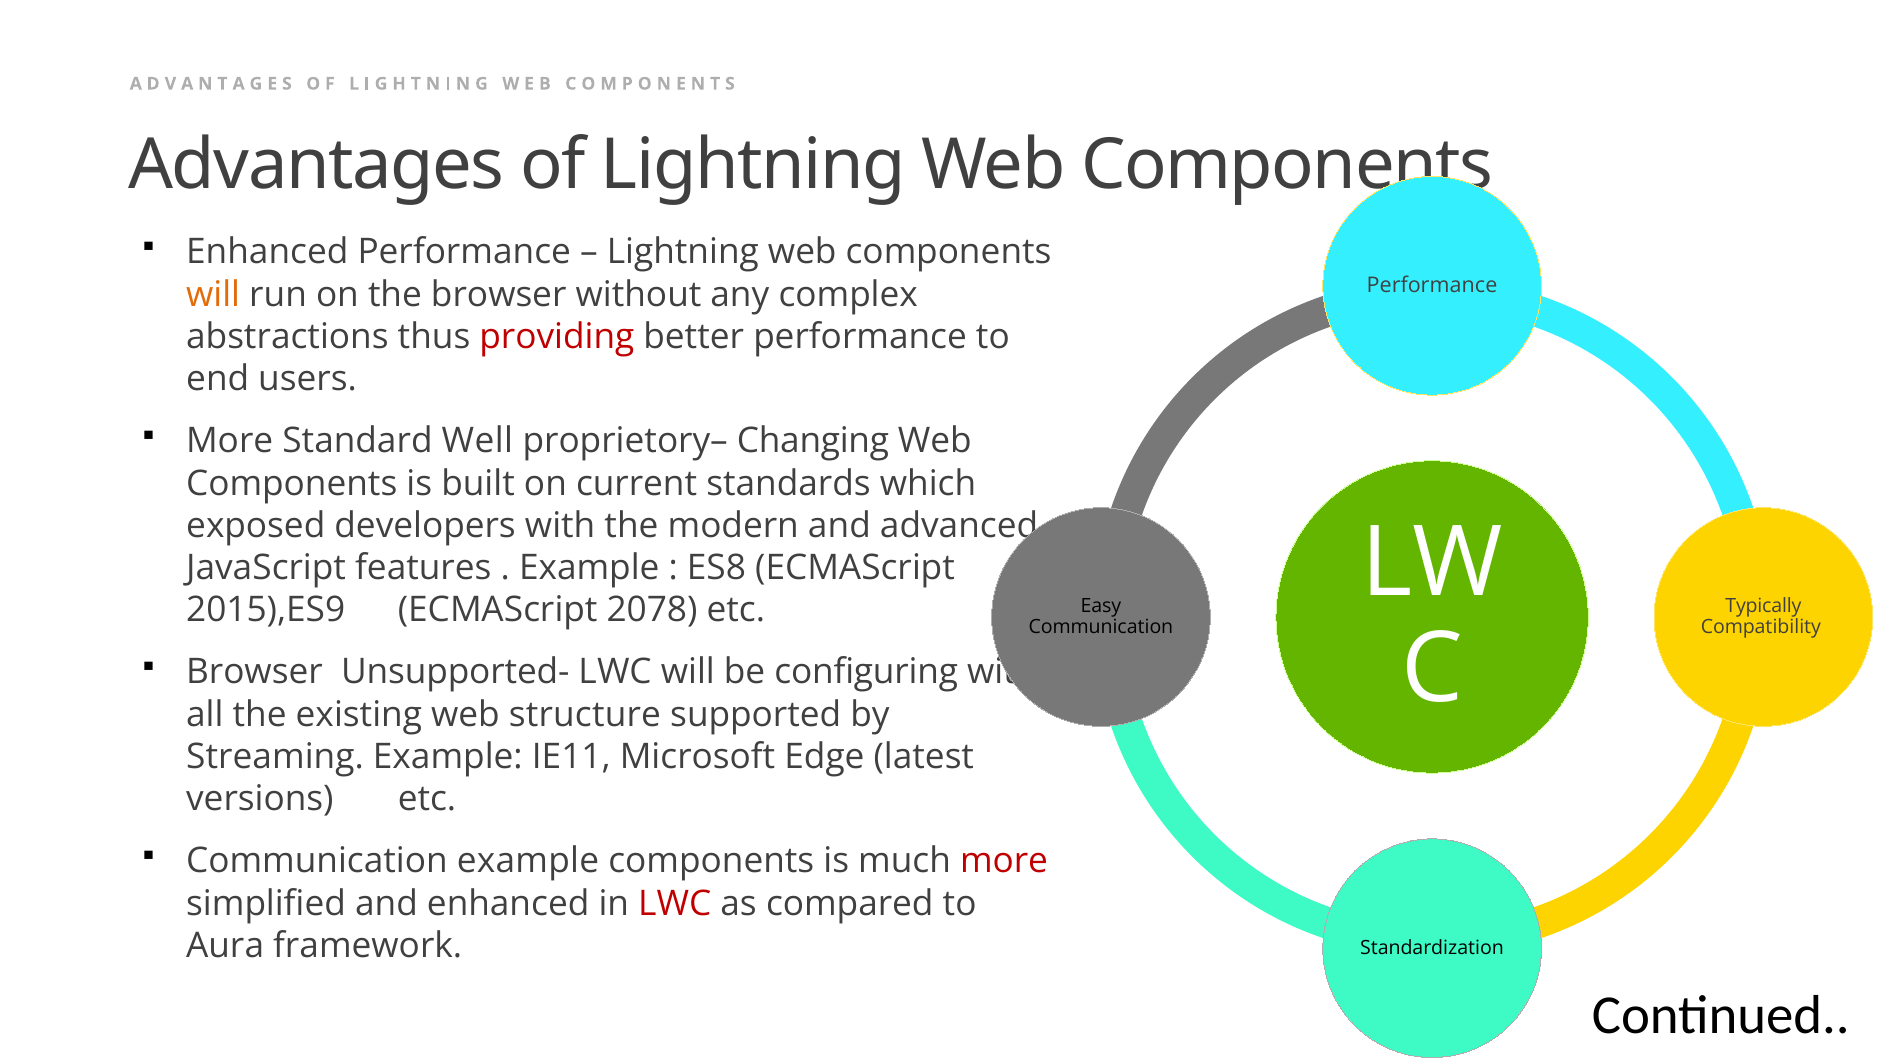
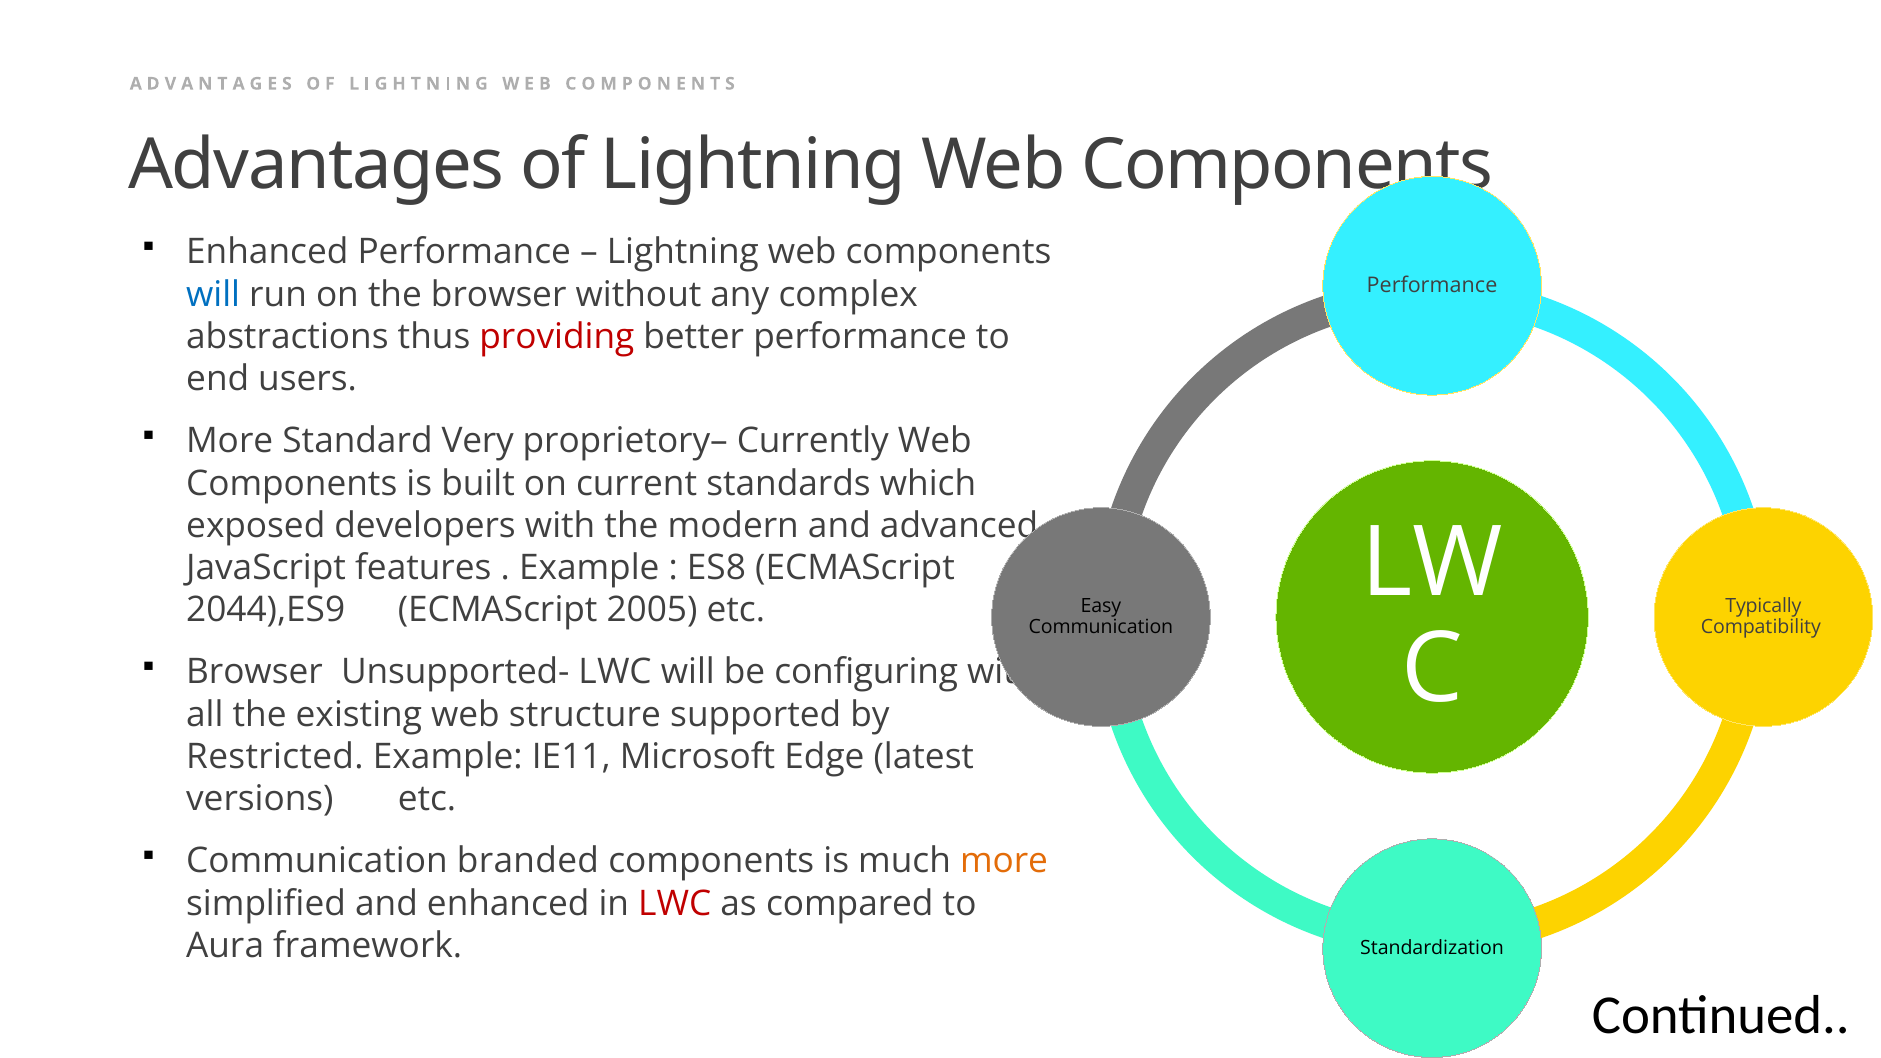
will colour: orange -> blue (213, 295)
Well: Well -> Very (478, 441)
Changing: Changing -> Currently (813, 441)
2015),ES9: 2015),ES9 -> 2044),ES9 (266, 610)
2078: 2078 -> 2005 (652, 610)
Streaming: Streaming -> Restricted (275, 757)
Communication example: example -> branded (528, 861)
more colour: red -> orange (1004, 861)
